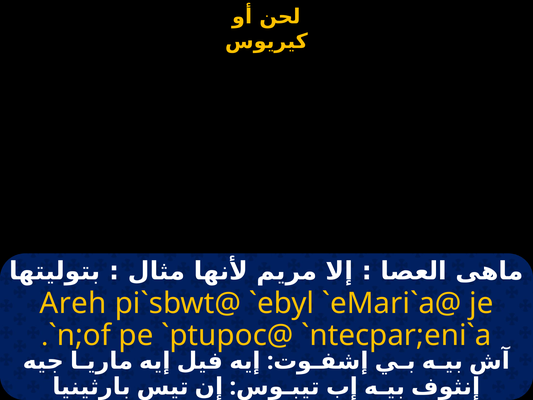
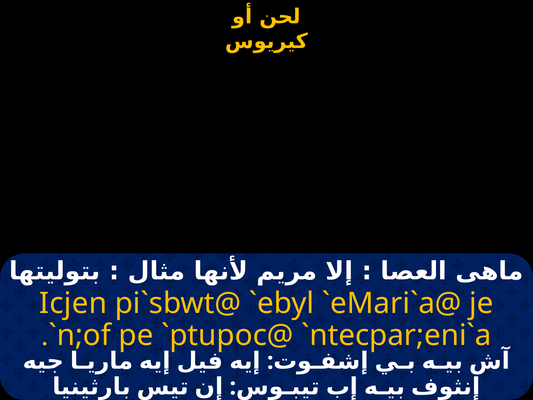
Areh: Areh -> Icjen (73, 303)
